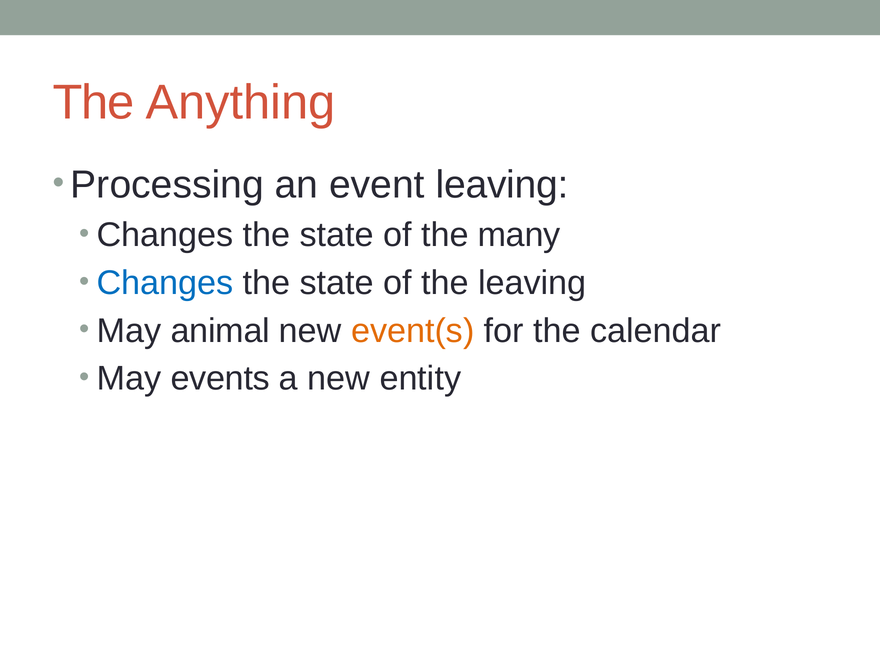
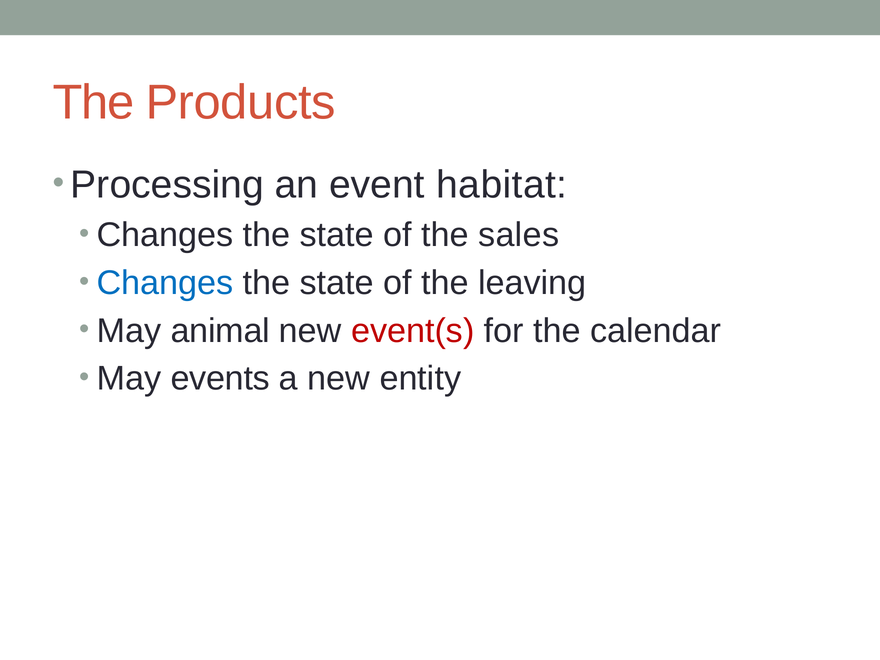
Anything: Anything -> Products (241, 102)
event leaving: leaving -> habitat (502, 185)
many: many -> sales (519, 235)
event(s colour: orange -> red (413, 331)
